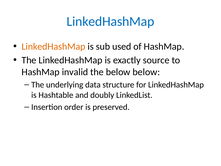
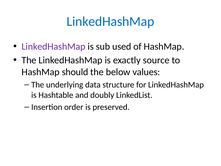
LinkedHashMap colour: orange -> purple (53, 46)
invalid: invalid -> should (75, 72)
below below: below -> values (146, 72)
